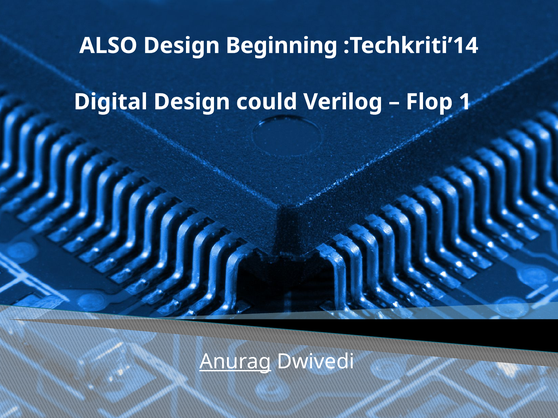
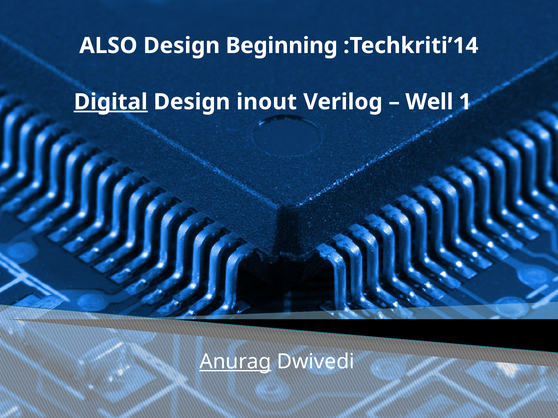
Digital underline: none -> present (111, 102)
could: could -> inout (267, 102)
Flop: Flop -> Well (429, 102)
